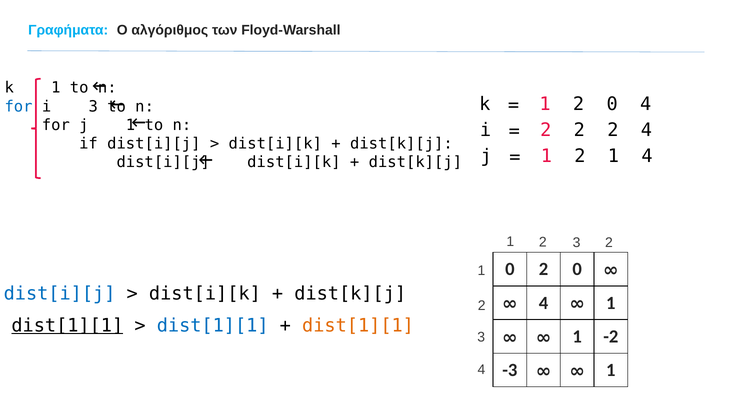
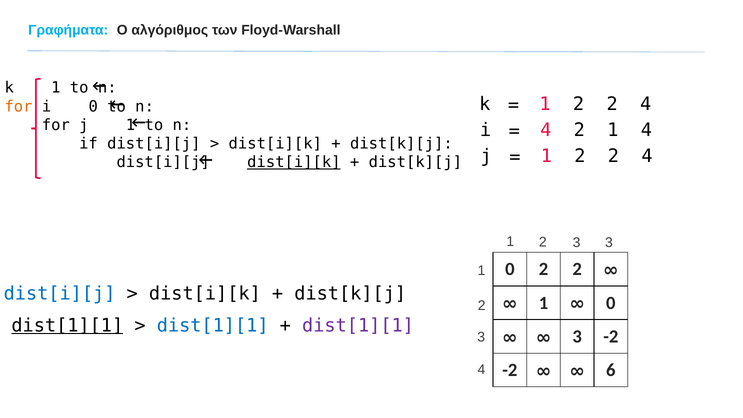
0: 0 -> 2 (612, 104)
for colour: blue -> orange (19, 106)
i 3: 3 -> 0 (93, 106)
2: 2 -> 4 (546, 130)
2: 2 -> 1 (613, 130)
1: 1 -> 2 (613, 156)
dist[i][k underline: none -> present (294, 162)
3 2: 2 -> 3 (609, 243)
0 2 0: 0 -> 2 (577, 269)
4: 4 -> 1 (544, 303)
1: 1 -> 0 (611, 303)
dist[1][1 colour: orange -> purple (358, 325)
1: 1 -> 3 (577, 336)
-3: -3 -> -2 (510, 370)
1: 1 -> 6 (611, 370)
